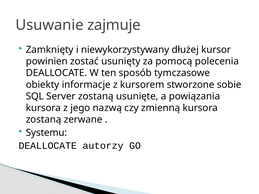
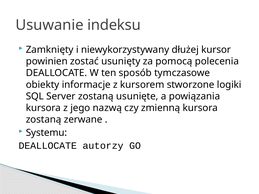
zajmuje: zajmuje -> indeksu (114, 25)
sobie: sobie -> logiki (229, 85)
